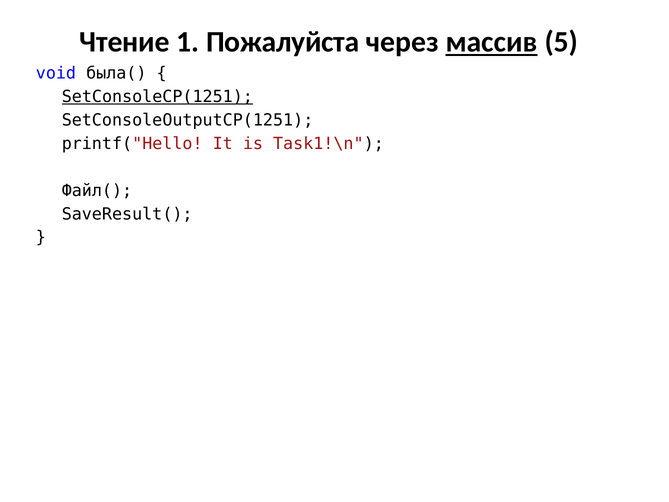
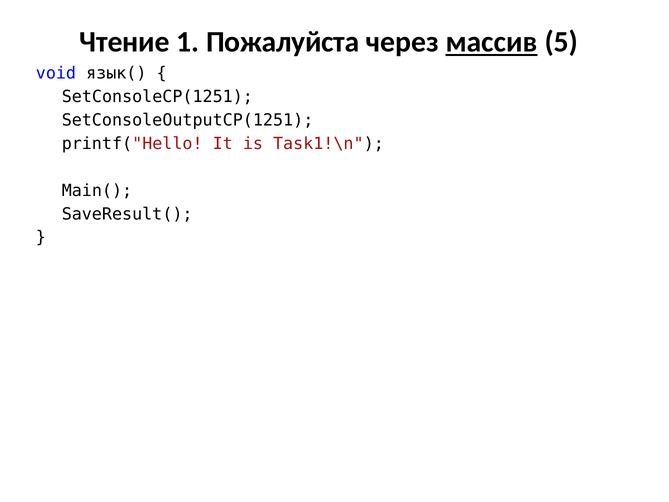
была(: была( -> язык( (116, 73)
SetConsoleCP(1251 underline: present -> none (157, 97)
Файл(: Файл( -> Main( (97, 190)
